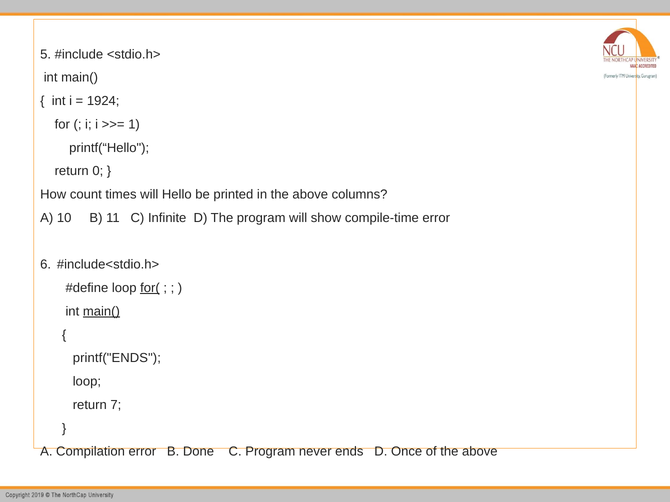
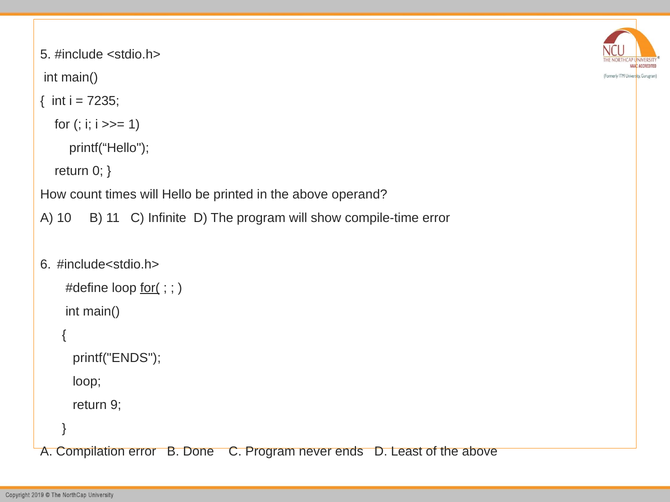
1924: 1924 -> 7235 (103, 101)
columns: columns -> operand (360, 195)
main( underline: present -> none (101, 312)
7: 7 -> 9 (116, 405)
Once: Once -> Least (407, 452)
